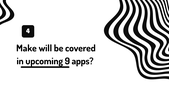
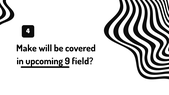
apps: apps -> field (83, 61)
